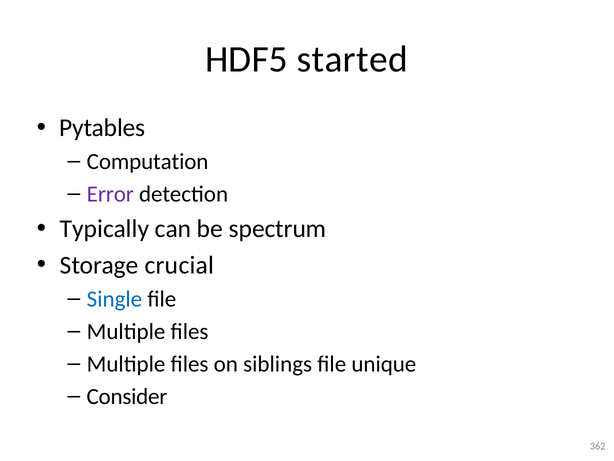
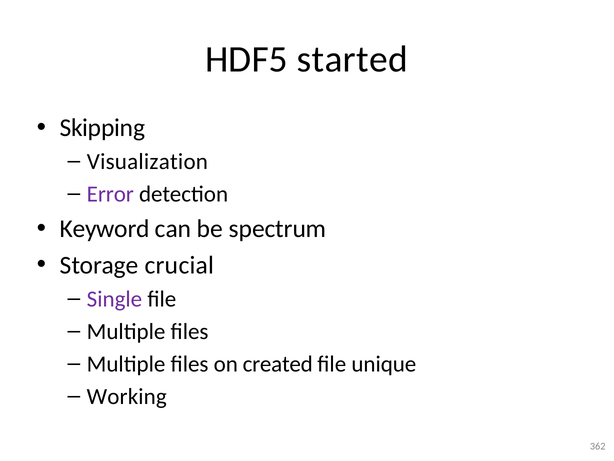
Pytables: Pytables -> Skipping (102, 128)
Computation: Computation -> Visualization (147, 161)
Typically: Typically -> Keyword (105, 229)
Single colour: blue -> purple (114, 299)
siblings: siblings -> created (278, 364)
Consider: Consider -> Working (127, 396)
